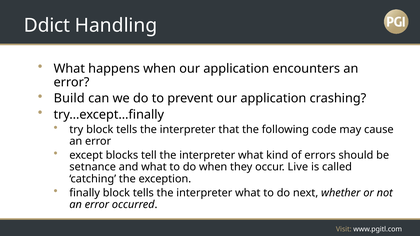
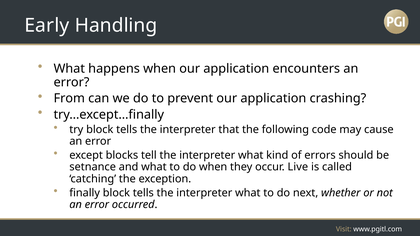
Ddict: Ddict -> Early (47, 25)
Build: Build -> From (69, 99)
